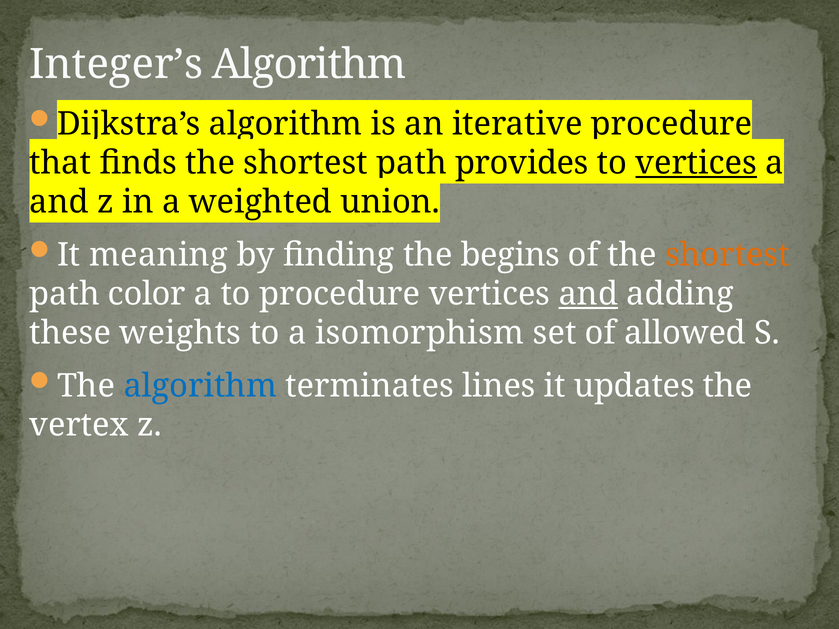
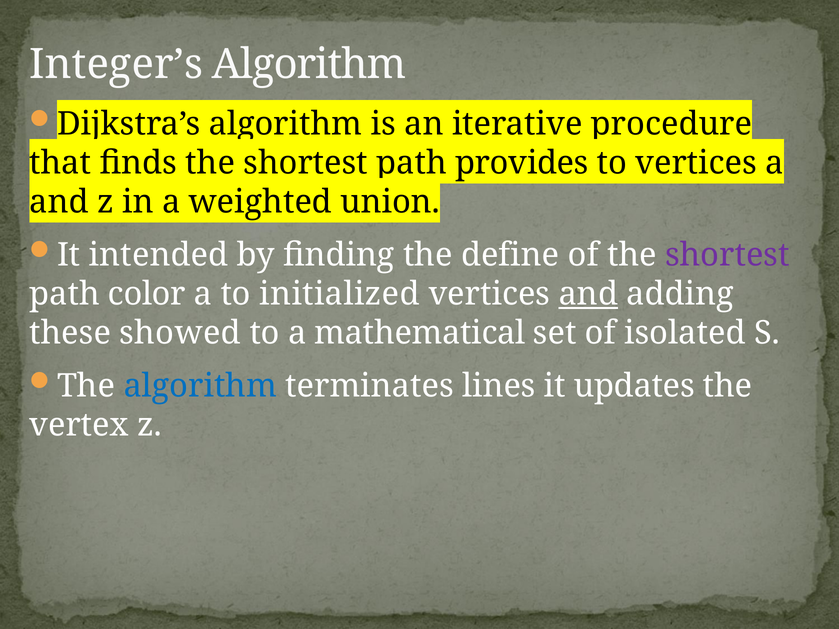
vertices underline: present -> none (696, 163)
meaning: meaning -> intended (159, 255)
begins: begins -> define (510, 255)
shortest colour: orange -> purple (727, 255)
to procedure: procedure -> initialized (340, 294)
weights: weights -> showed (180, 333)
isomorphism: isomorphism -> mathematical (420, 333)
allowed: allowed -> isolated (685, 333)
